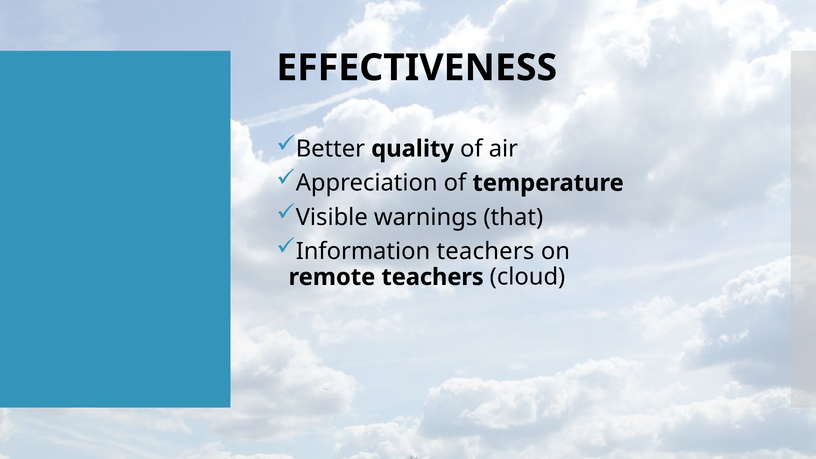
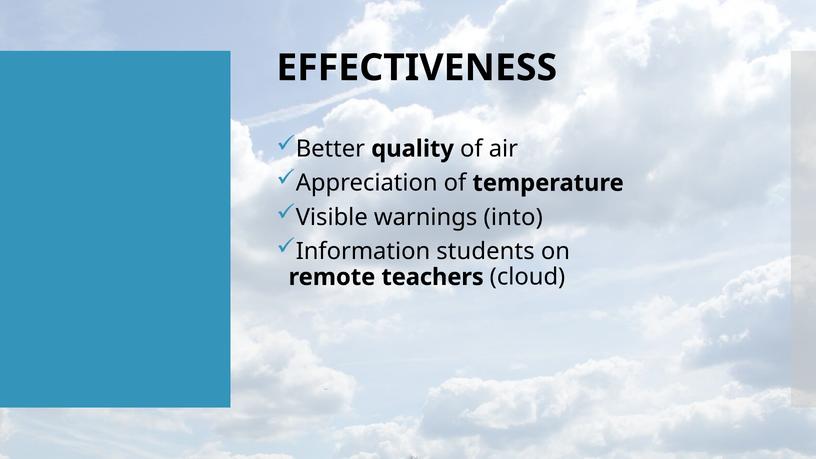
that: that -> into (513, 217)
Information teachers: teachers -> students (486, 251)
